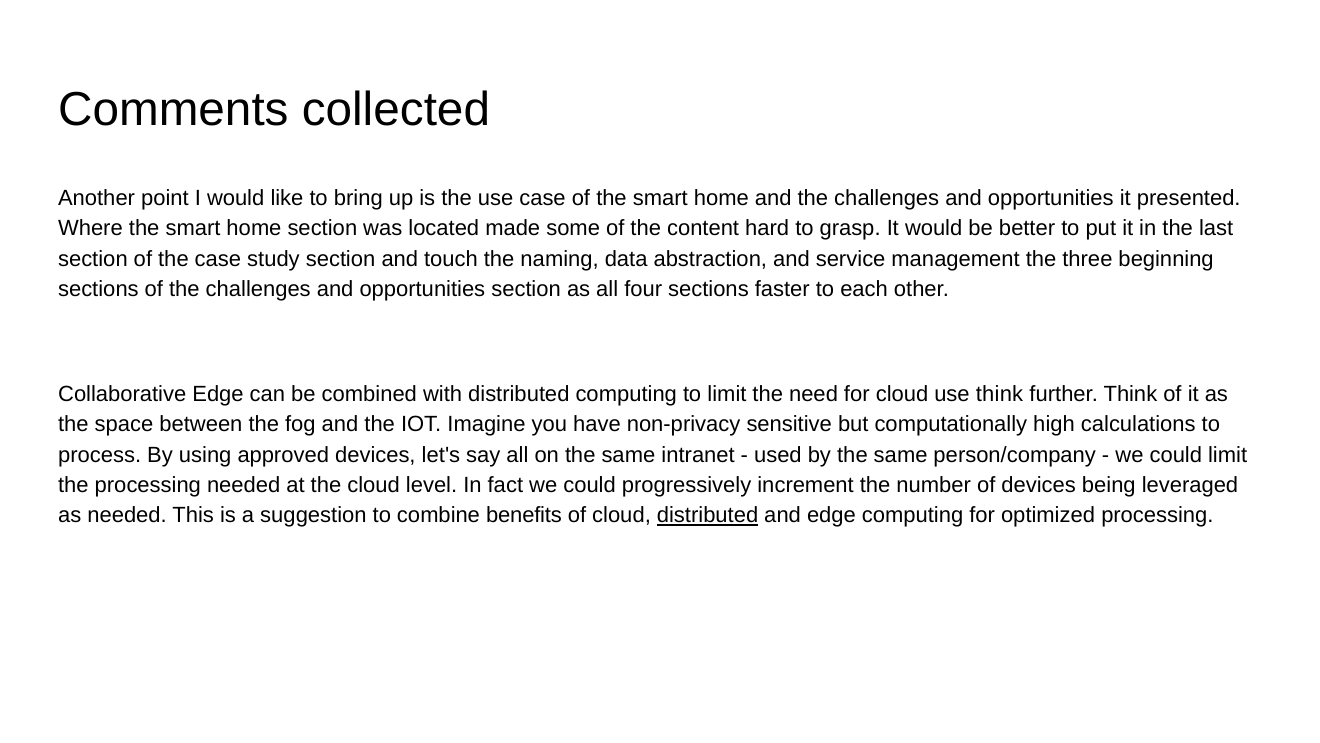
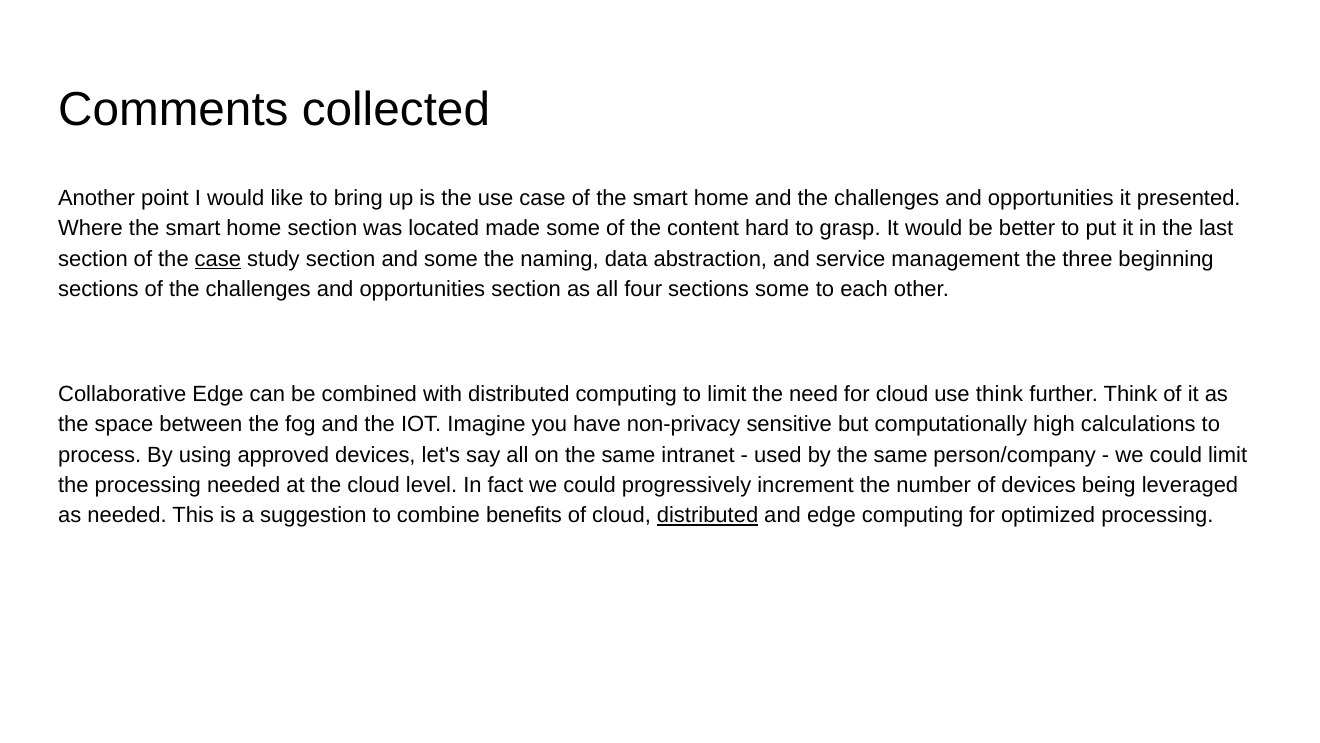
case underline: none -> present (218, 259)
and touch: touch -> some (451, 259)
sections faster: faster -> some (782, 289)
